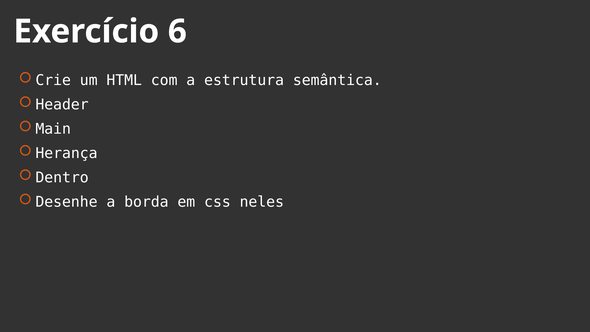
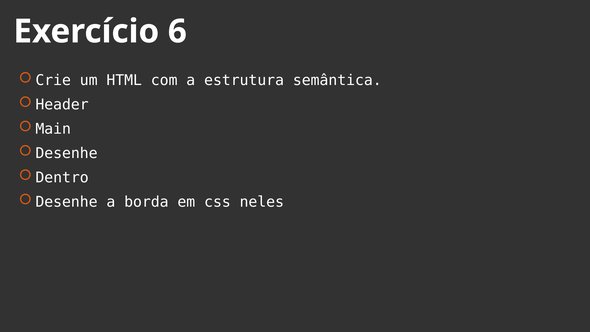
Herança: Herança -> Desenhe (66, 153)
